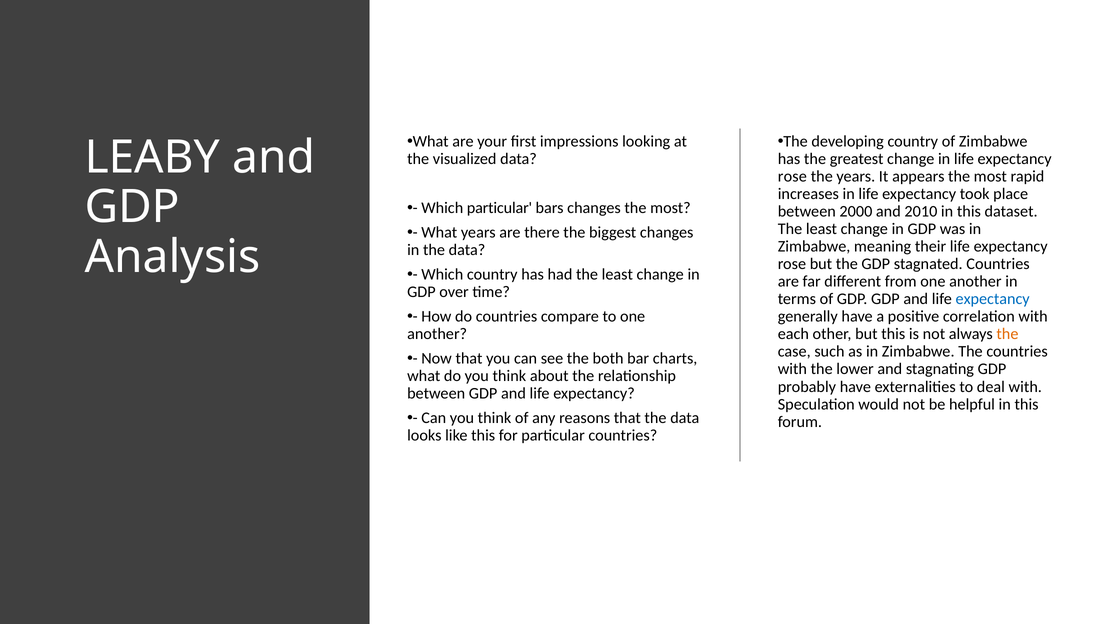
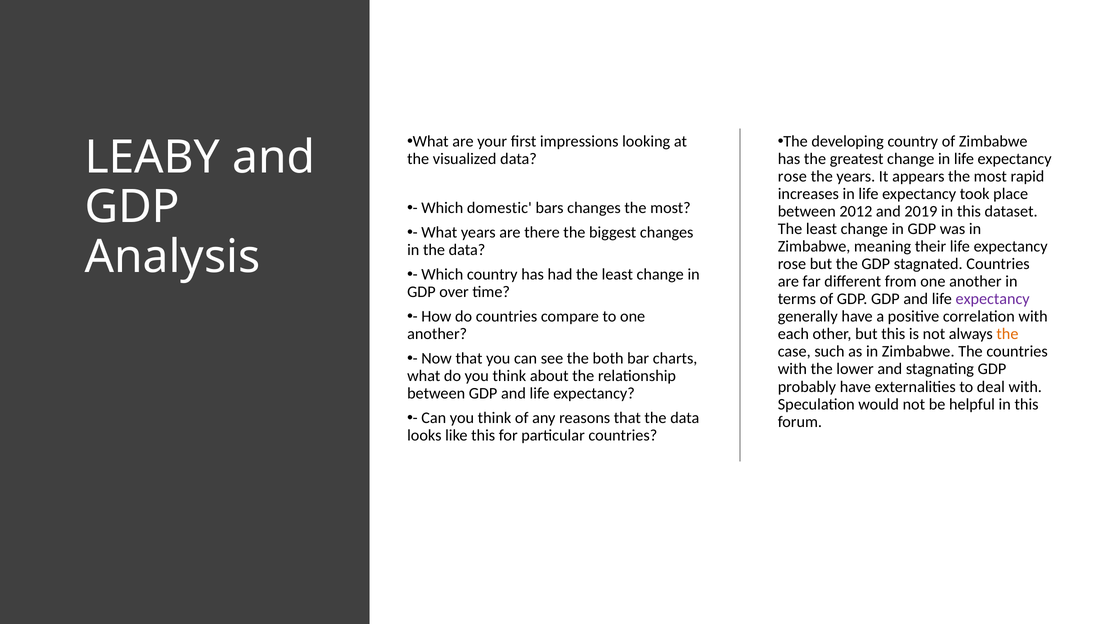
Which particular: particular -> domestic (499, 208)
2000: 2000 -> 2012 (856, 212)
2010: 2010 -> 2019 (921, 212)
expectancy colour: blue -> purple (993, 299)
